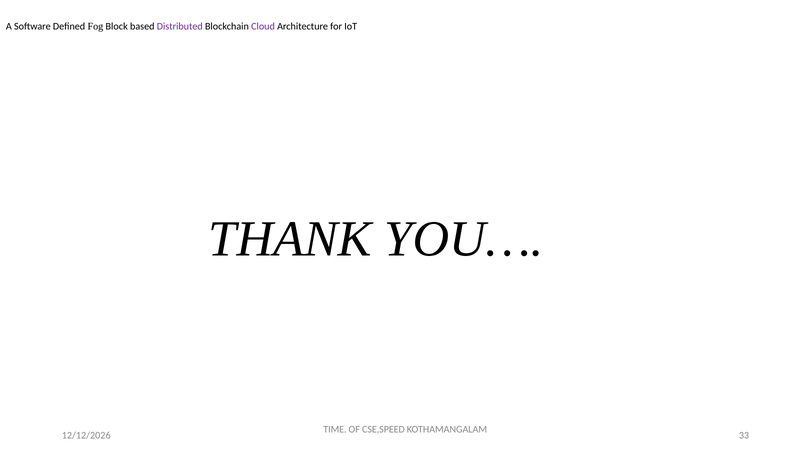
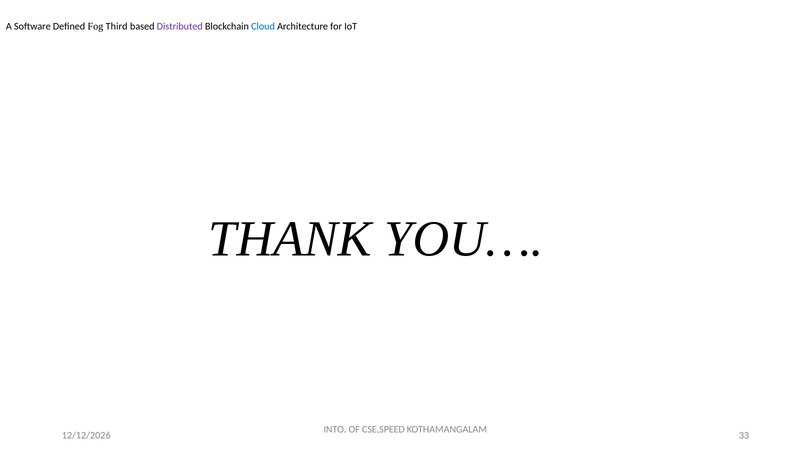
Block: Block -> Third (117, 26)
Cloud colour: purple -> blue (263, 26)
TIME: TIME -> INTO (335, 430)
